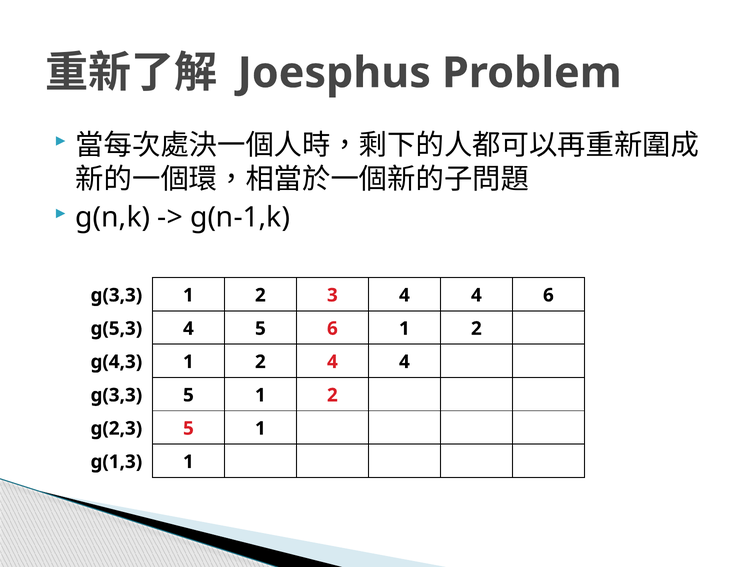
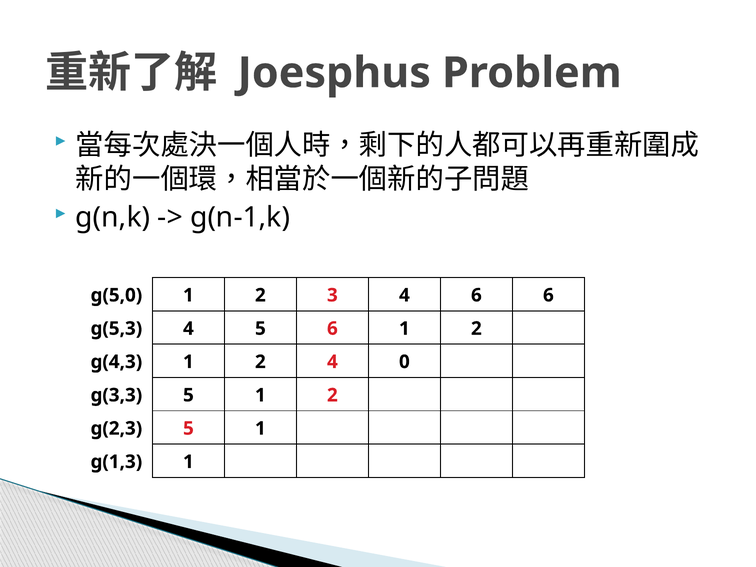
g(3,3: g(3,3 -> g(5,0 (116, 295)
3 4 4: 4 -> 6 (476, 295)
2 4 4: 4 -> 0 (404, 362)
